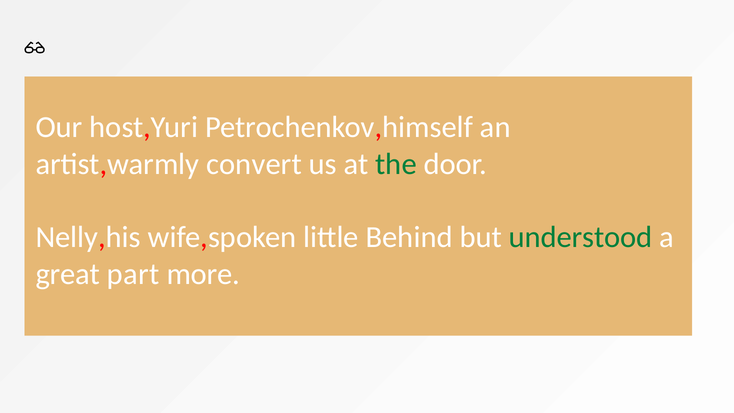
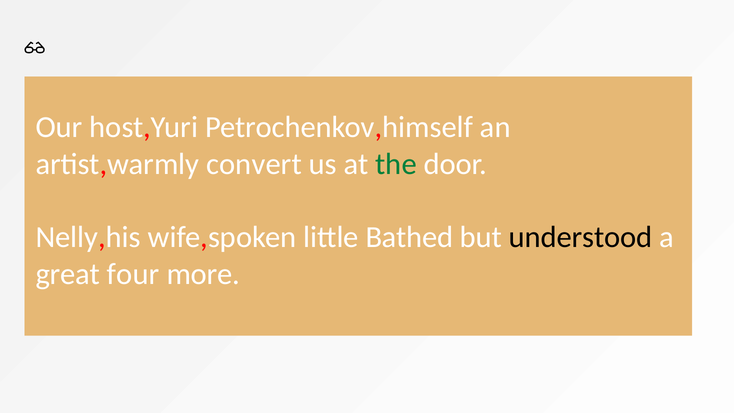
Behind: Behind -> Bathed (409, 237)
understood colour: green -> black (581, 237)
part: part -> four (133, 274)
